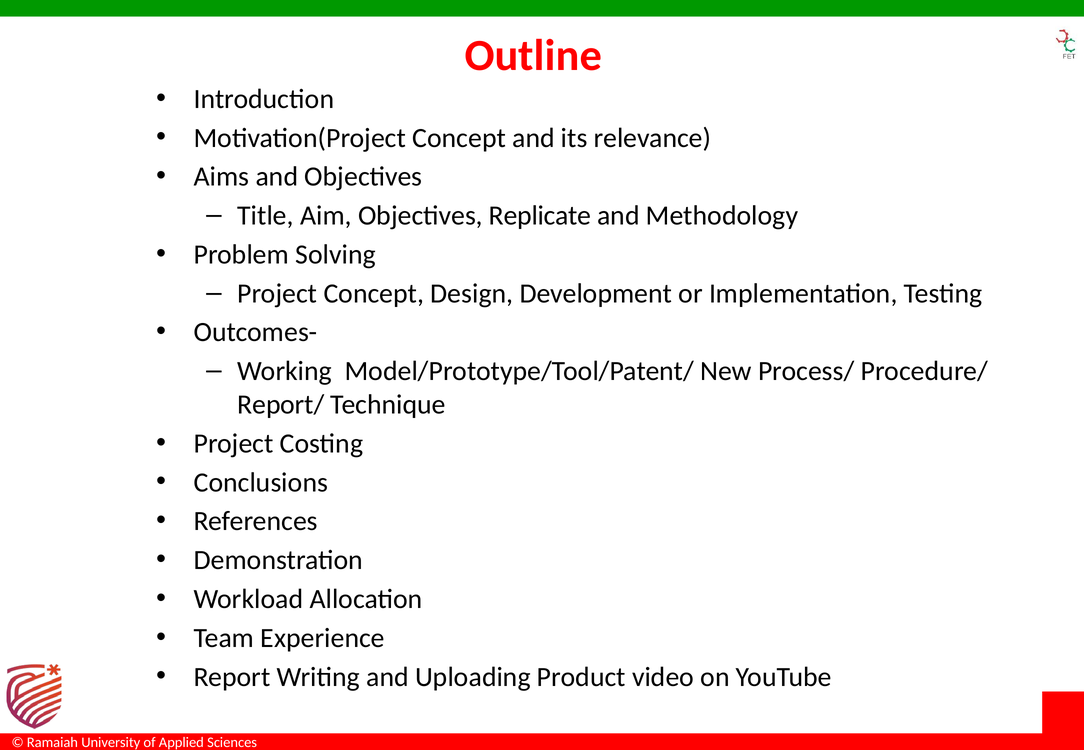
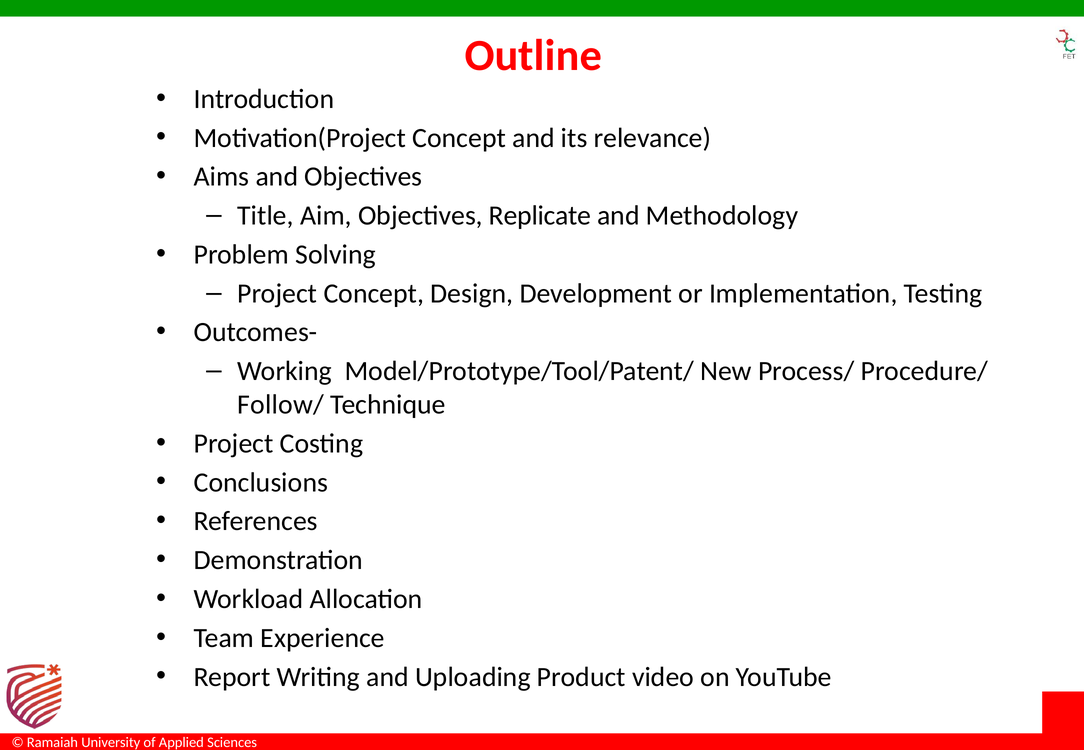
Report/: Report/ -> Follow/ (281, 405)
